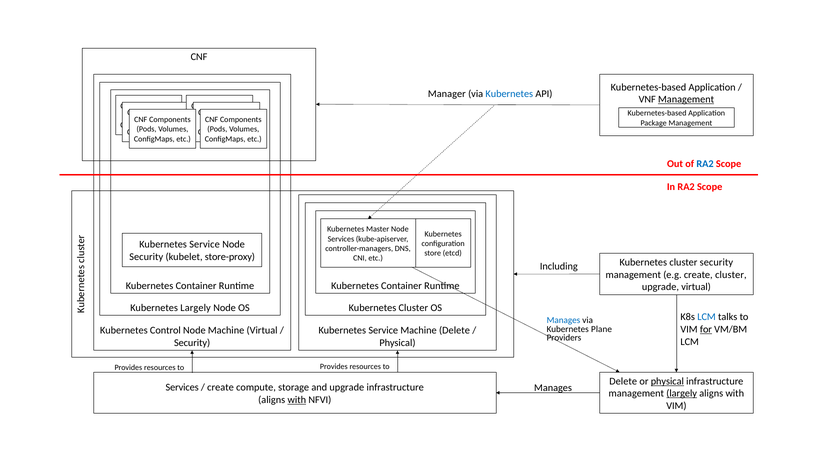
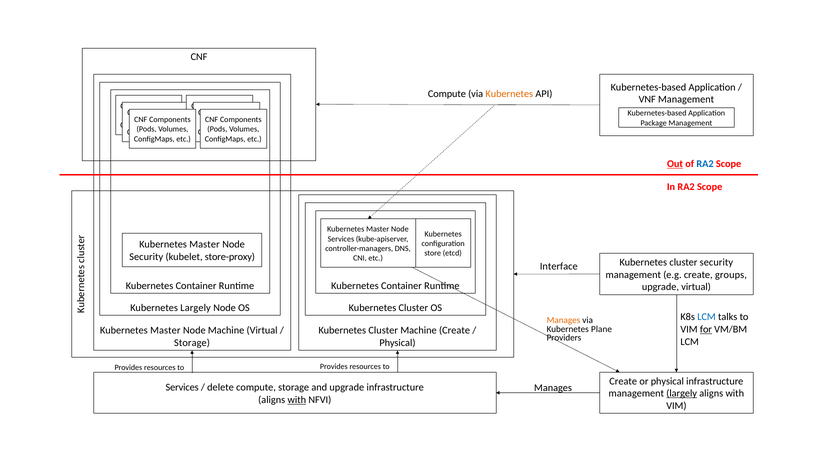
Manager: Manager -> Compute (447, 94)
Kubernetes colour: blue -> orange (509, 94)
Management underline: present -> none (686, 99)
Out underline: none -> present (675, 164)
Service: Service -> Master (205, 245)
Including: Including -> Interface (559, 266)
create cluster: cluster -> groups (731, 275)
Manages colour: blue -> orange (563, 320)
Control: Control -> Master (165, 331)
Service: Service -> Cluster (383, 331)
Machine Delete: Delete -> Create (455, 331)
Security: Security -> Storage (192, 343)
Delete: Delete -> Create (623, 381)
physical underline: present -> none (667, 381)
create: create -> delete (221, 387)
